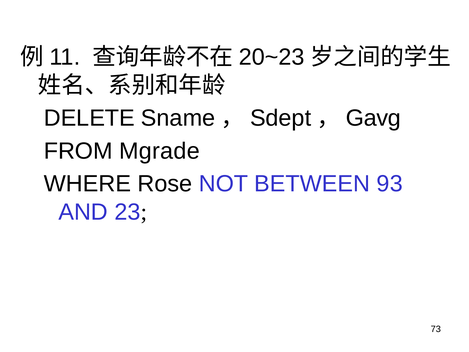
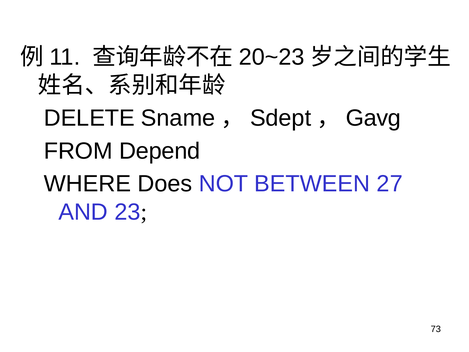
Mgrade: Mgrade -> Depend (160, 151)
Rose: Rose -> Does (165, 184)
93: 93 -> 27 (390, 184)
